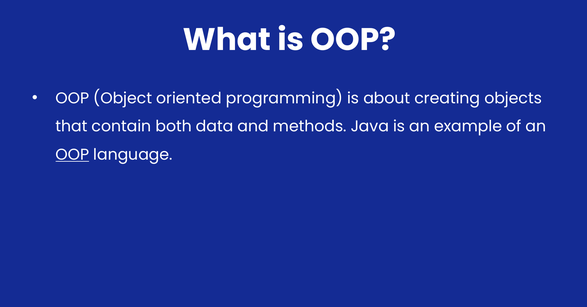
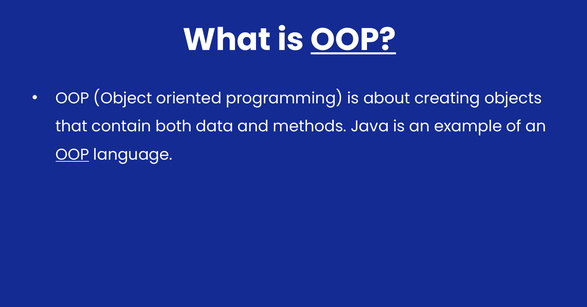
OOP underline: none -> present (353, 40)
